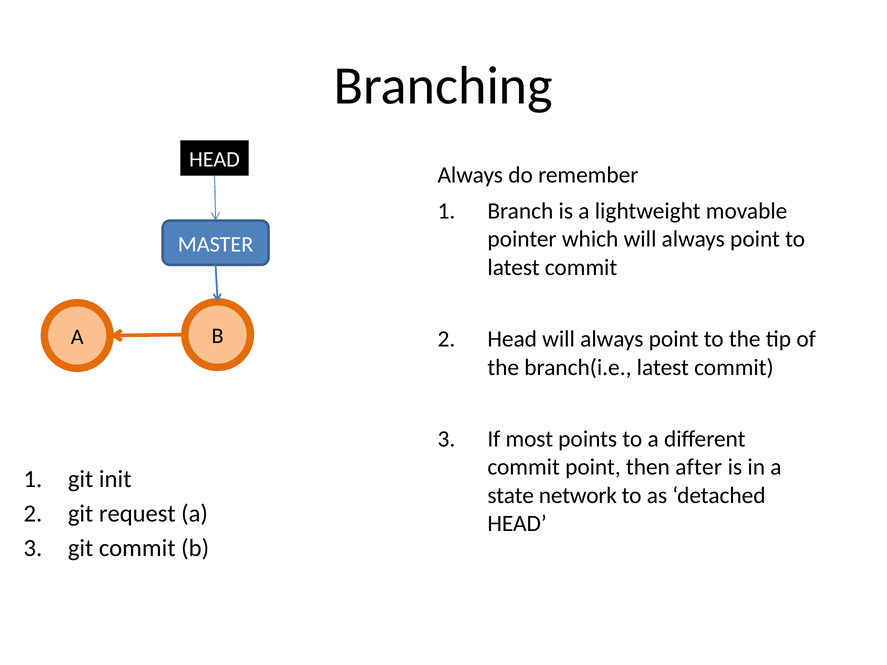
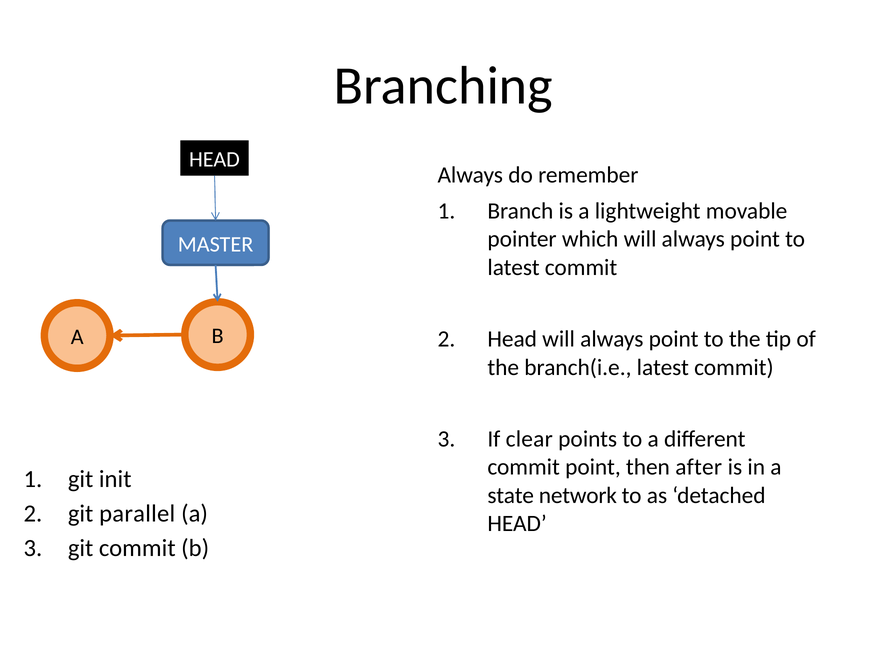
most: most -> clear (529, 439)
request: request -> parallel (137, 514)
